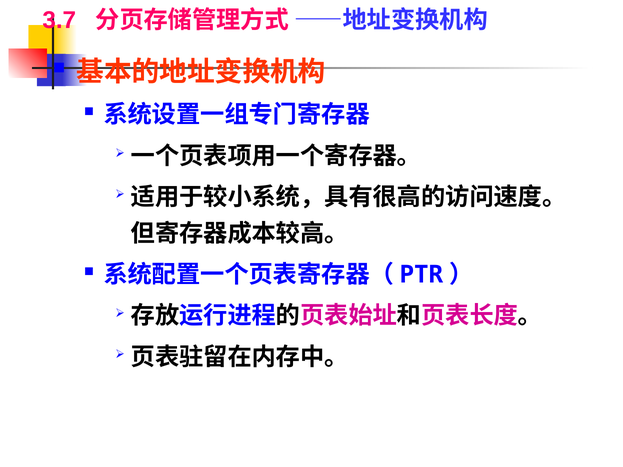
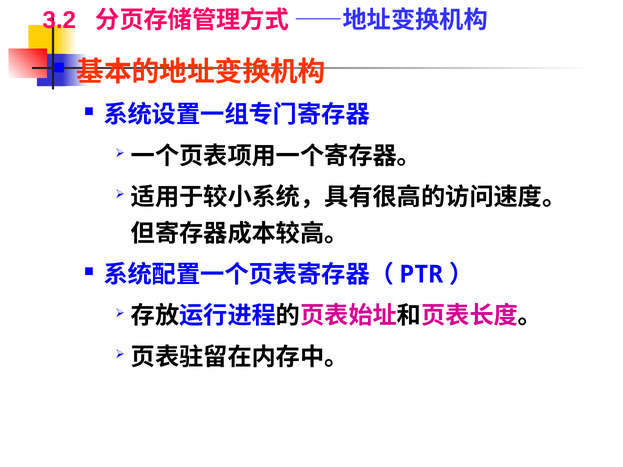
3.7: 3.7 -> 3.2 (59, 20)
